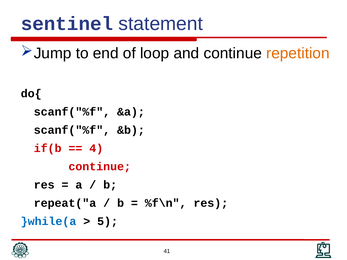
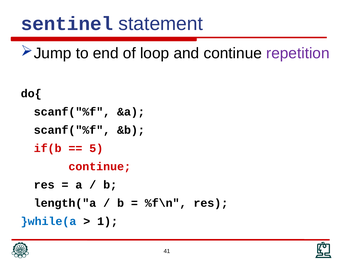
repetition colour: orange -> purple (298, 53)
4: 4 -> 5 (96, 149)
repeat("a: repeat("a -> length("a (65, 203)
5: 5 -> 1 (108, 222)
